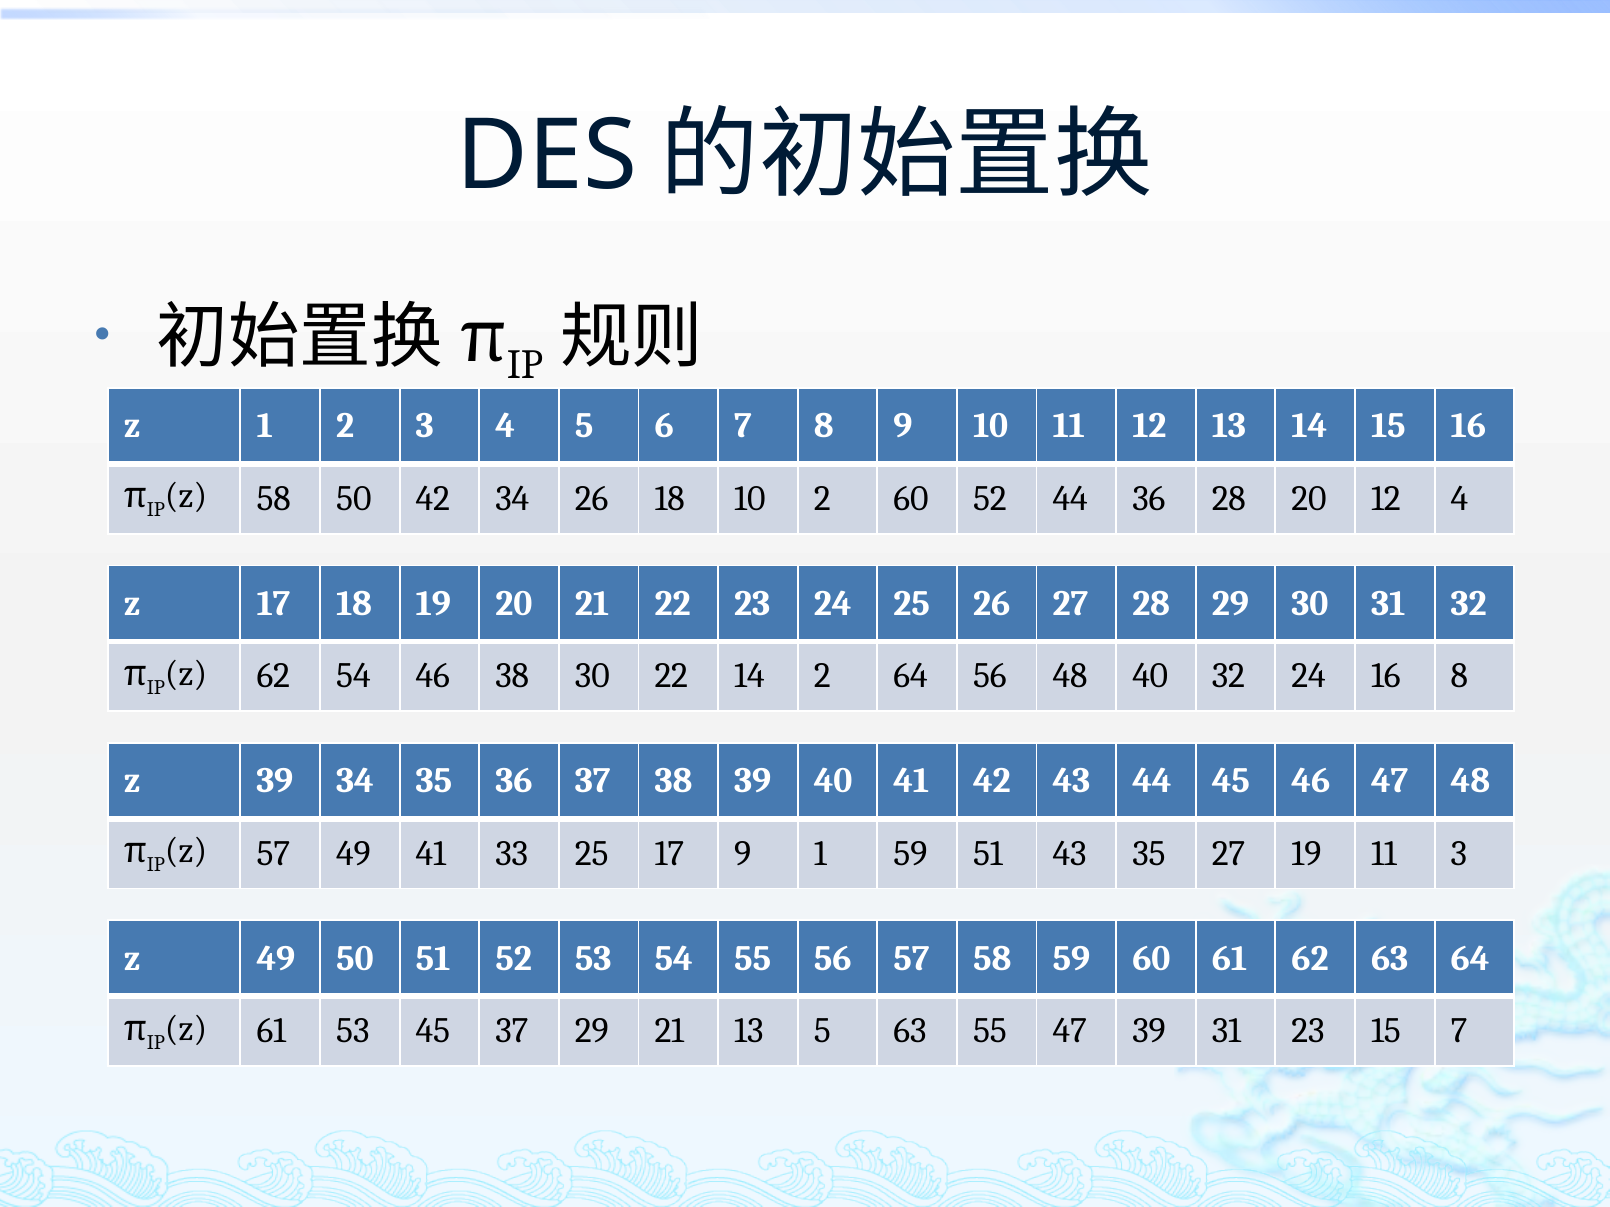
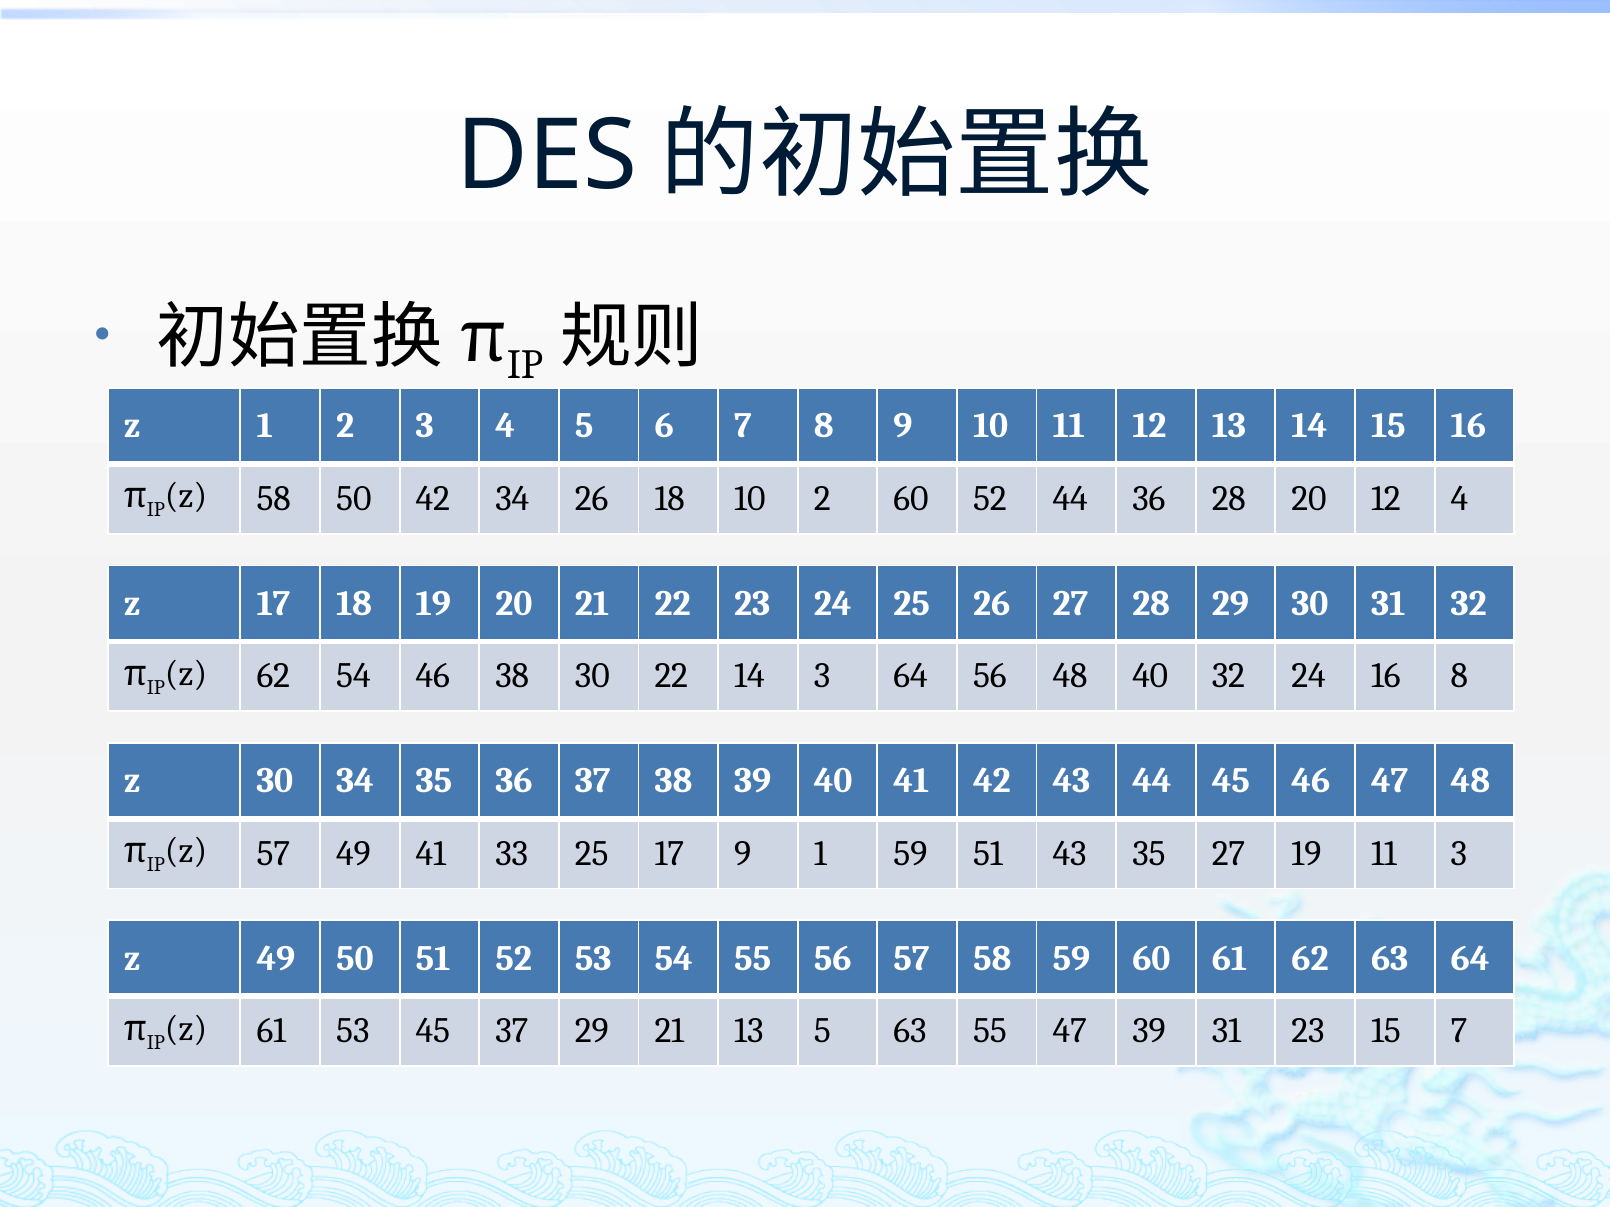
14 2: 2 -> 3 (822, 676)
z 39: 39 -> 30 (275, 781)
